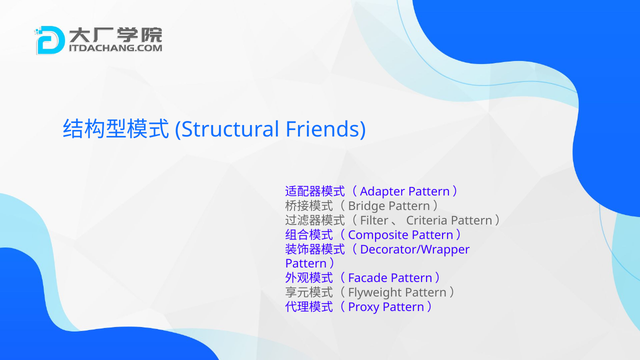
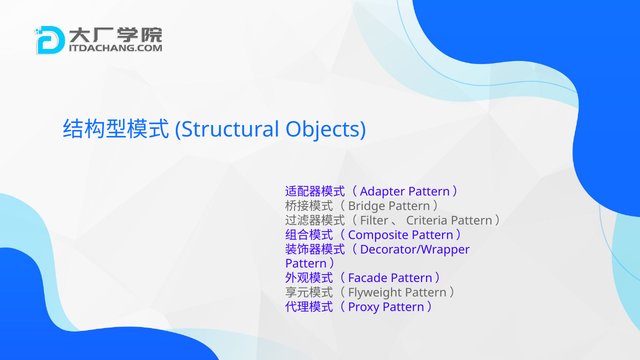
Friends: Friends -> Objects (326, 130)
